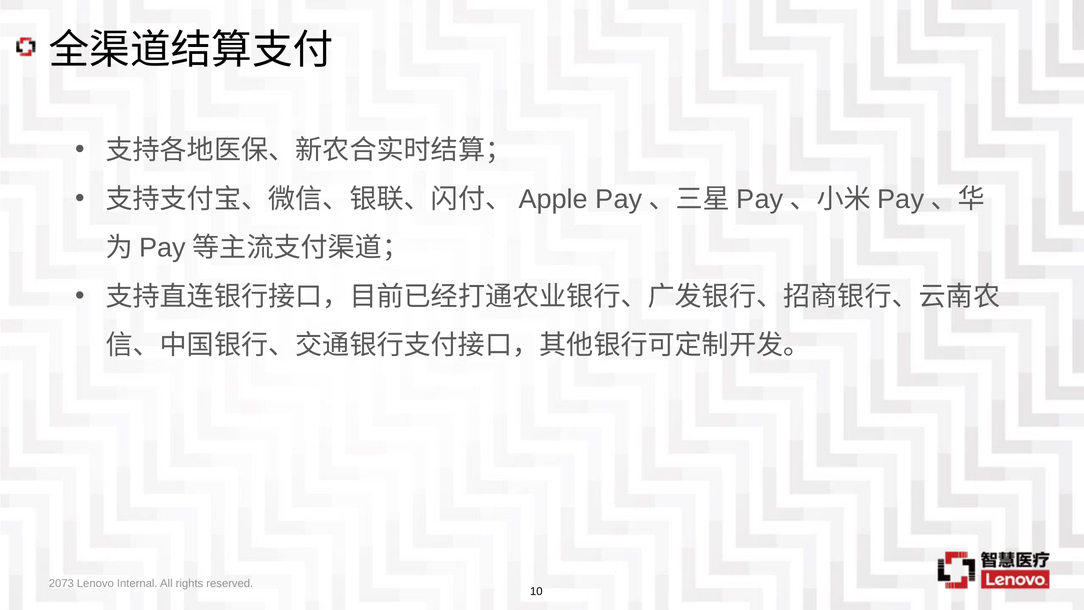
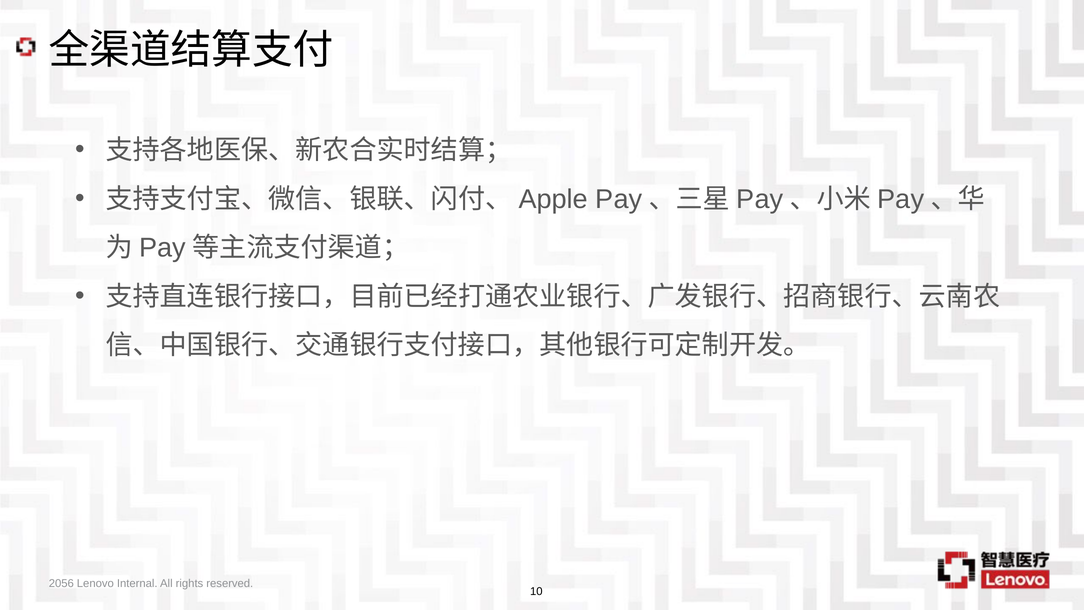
2073: 2073 -> 2056 (61, 583)
